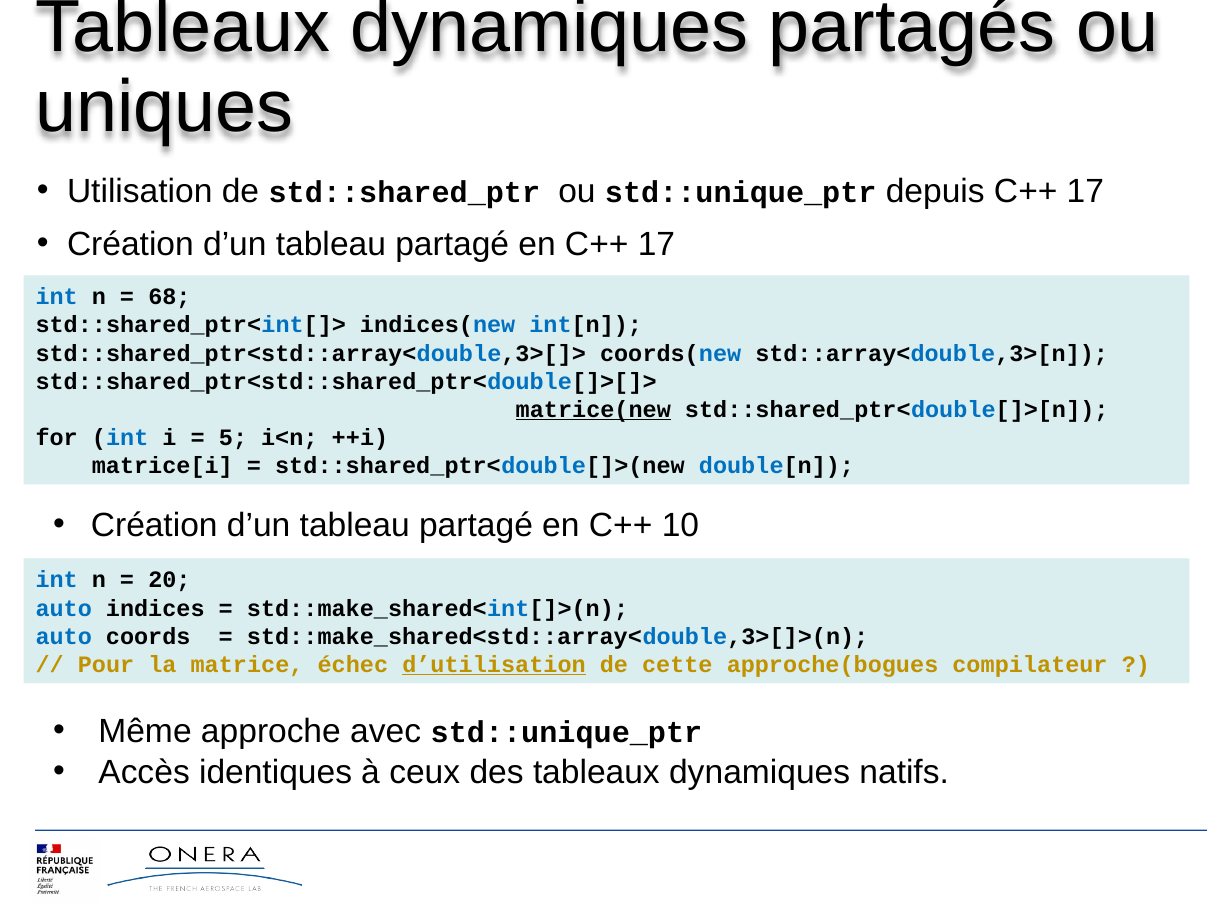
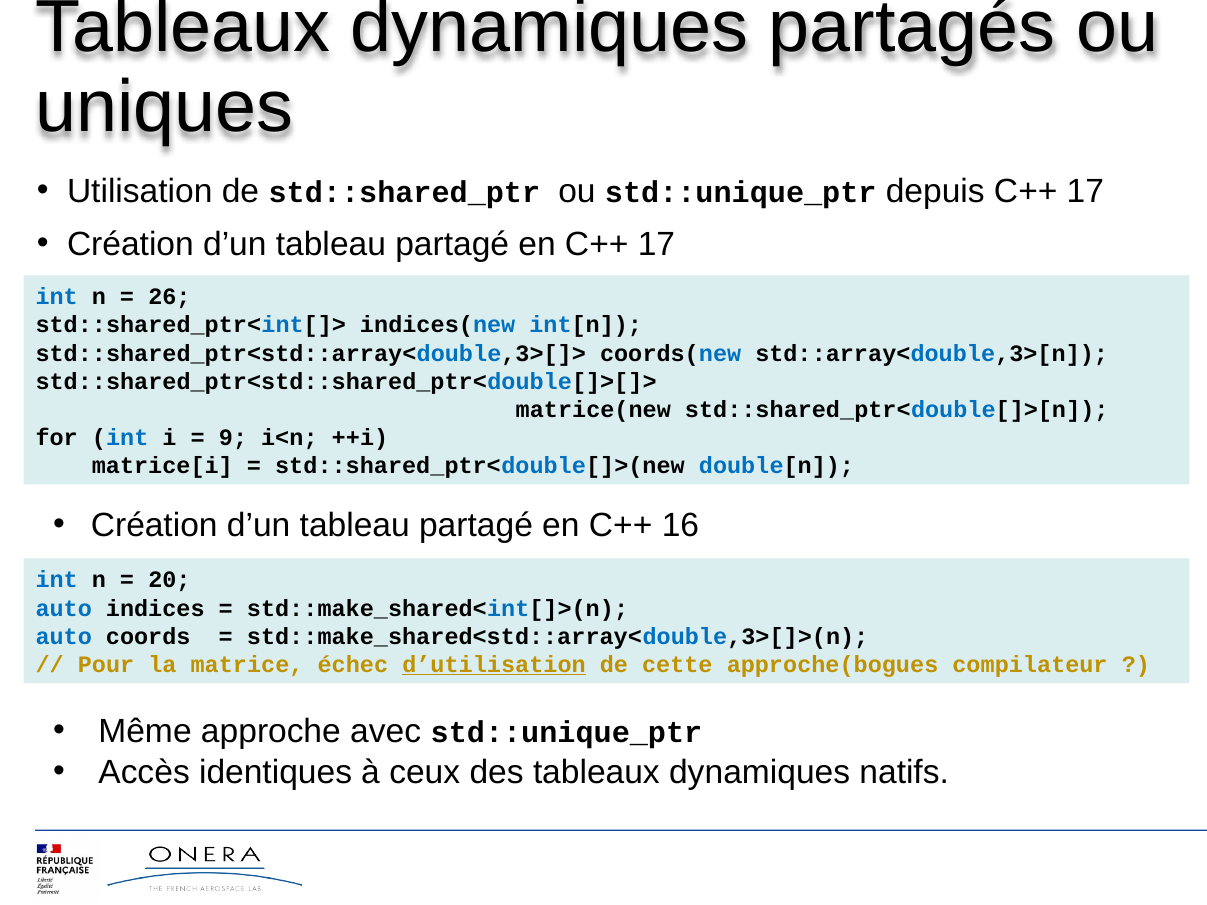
68: 68 -> 26 (169, 297)
matrice(new underline: present -> none (593, 410)
5: 5 -> 9 (233, 438)
10: 10 -> 16 (680, 526)
